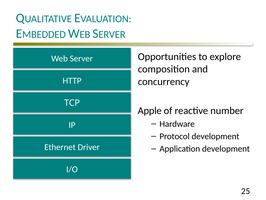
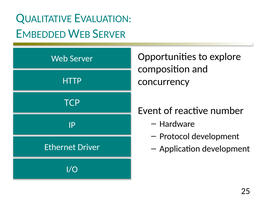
Apple: Apple -> Event (150, 110)
